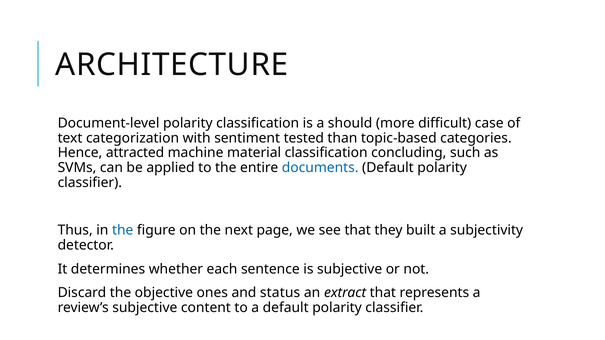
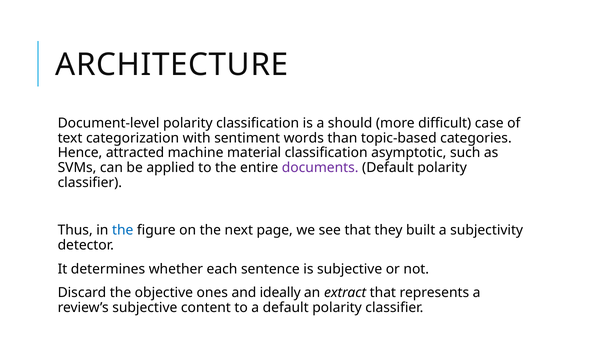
tested: tested -> words (304, 138)
concluding: concluding -> asymptotic (409, 153)
documents colour: blue -> purple (320, 168)
status: status -> ideally (280, 293)
